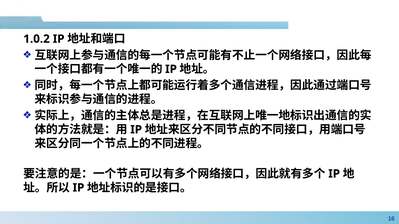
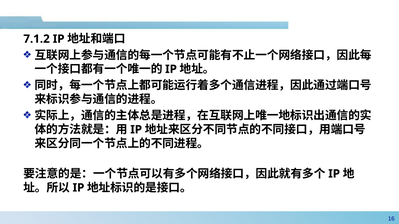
1.0.2: 1.0.2 -> 7.1.2 (37, 39)
